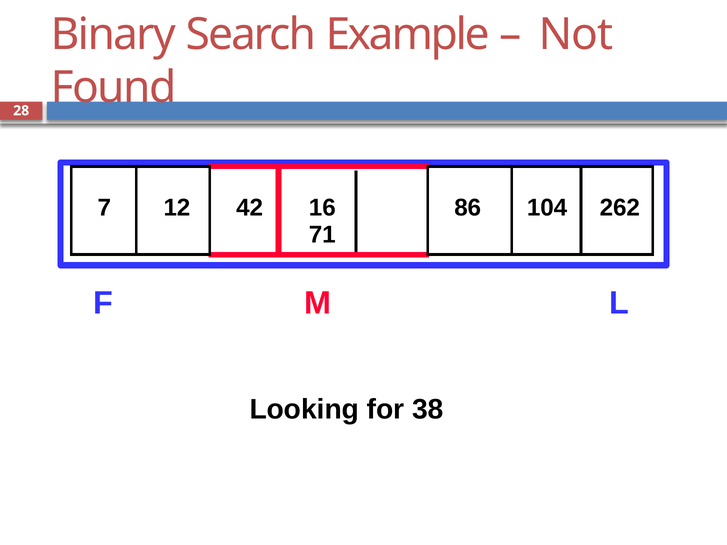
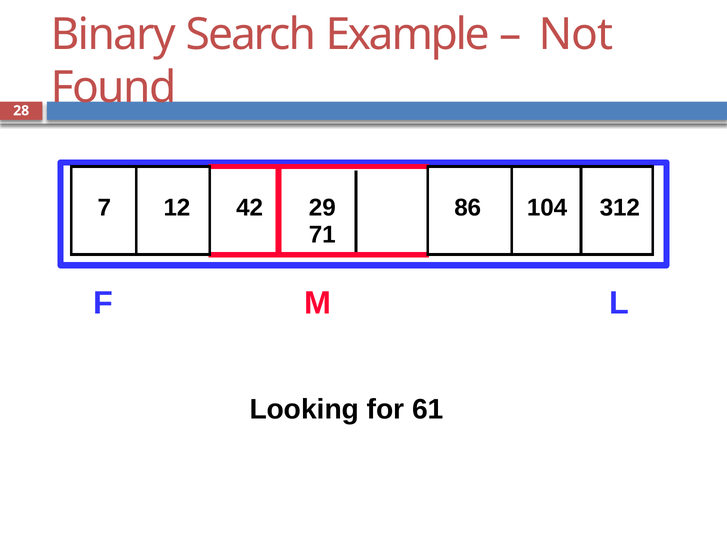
16: 16 -> 29 (322, 208)
262: 262 -> 312 (620, 208)
38: 38 -> 61 (428, 410)
